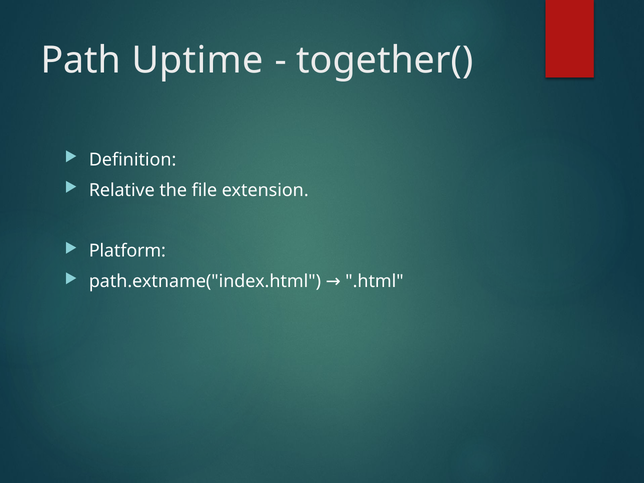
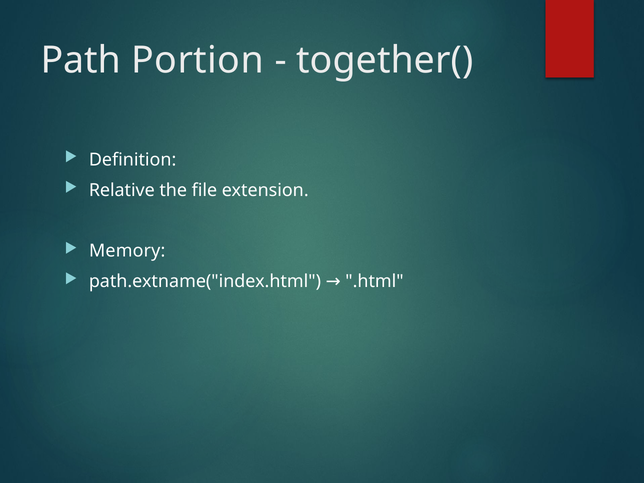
Uptime: Uptime -> Portion (198, 60)
Platform: Platform -> Memory (127, 251)
